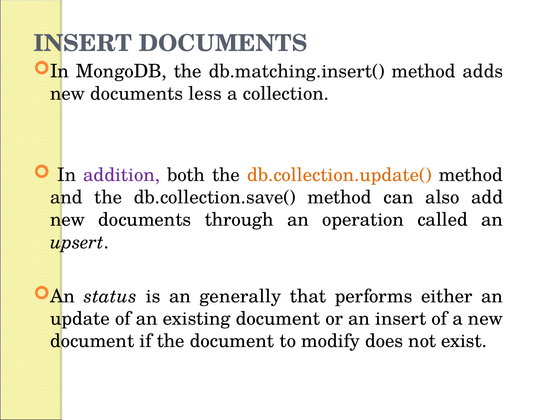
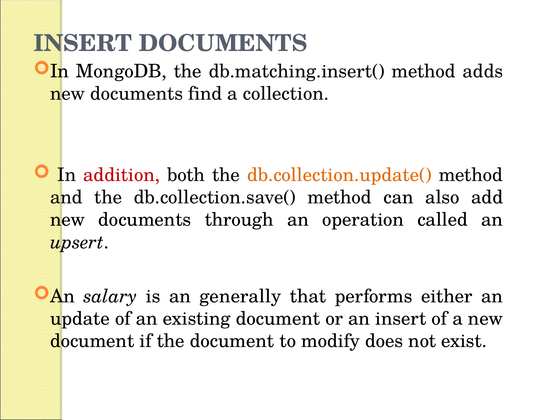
less: less -> find (205, 94)
addition colour: purple -> red (122, 175)
status: status -> salary (110, 296)
